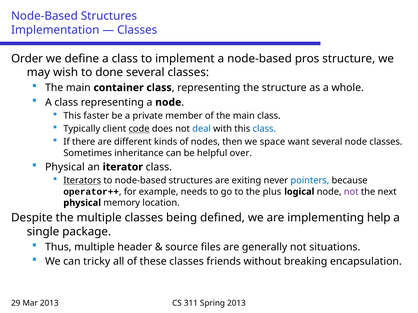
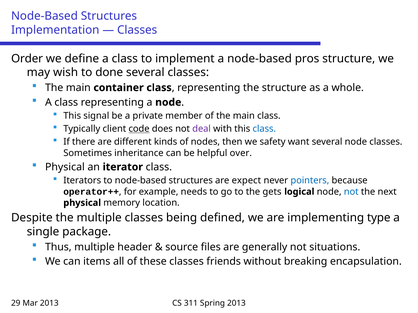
faster: faster -> signal (96, 116)
deal colour: blue -> purple (202, 129)
space: space -> safety (273, 142)
Iterators underline: present -> none (82, 181)
exiting: exiting -> expect (246, 181)
plus: plus -> gets (272, 192)
not colour: purple -> blue (351, 192)
help: help -> type (379, 218)
tricky: tricky -> items (97, 262)
